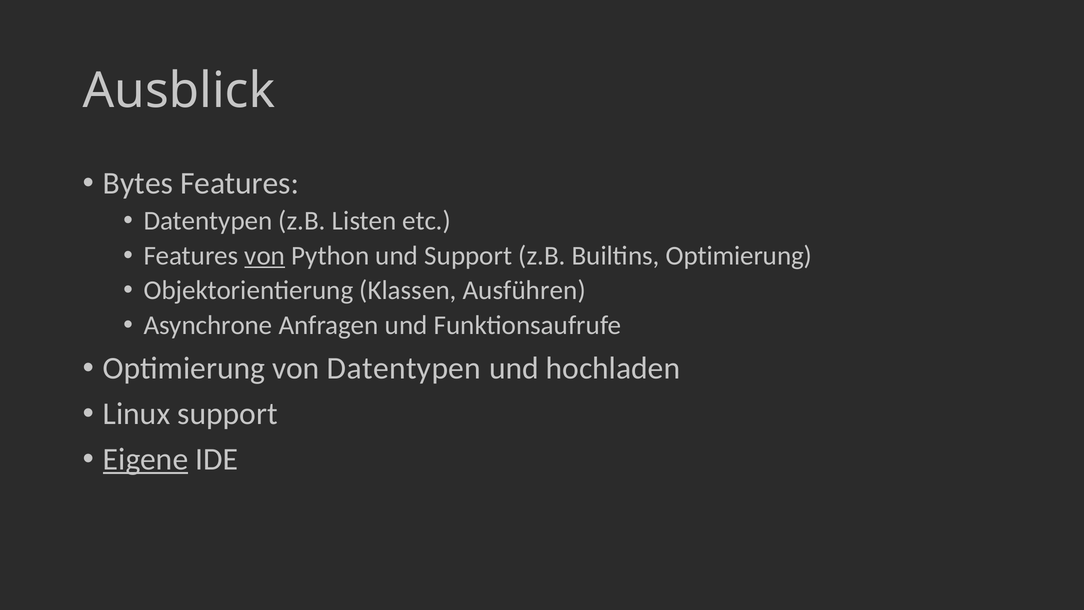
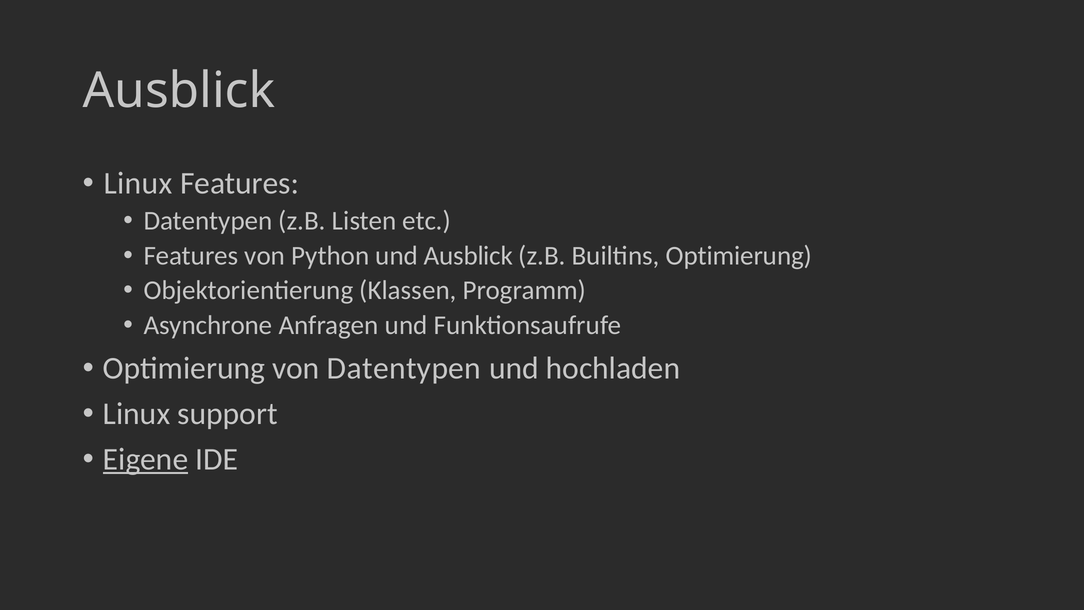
Bytes: Bytes -> Linux (138, 183)
von underline: present -> none (265, 256)
und Support: Support -> Ausblick (468, 256)
Ausführen: Ausführen -> Programm (524, 290)
